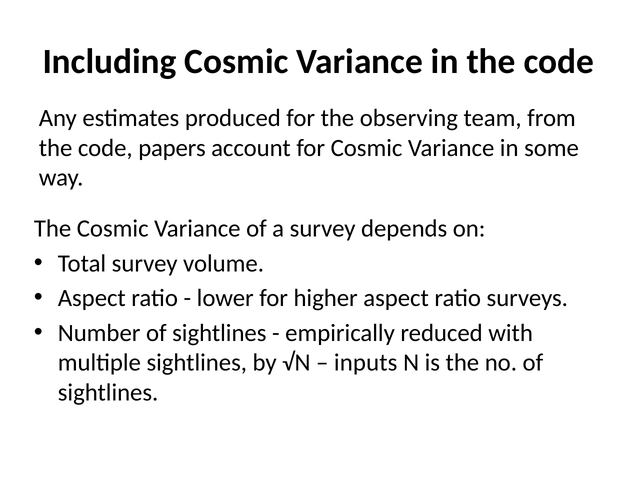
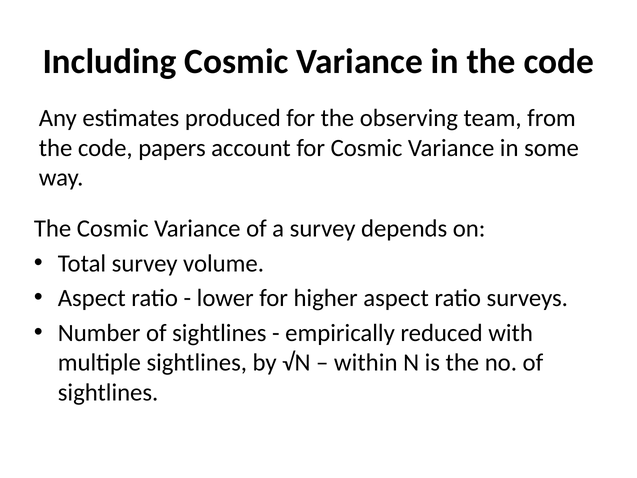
inputs: inputs -> within (366, 362)
